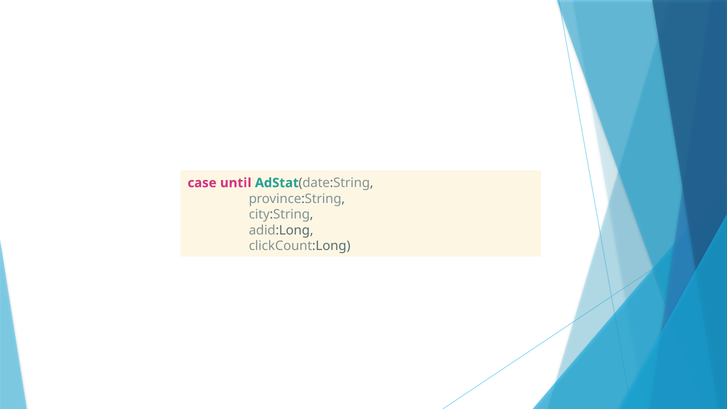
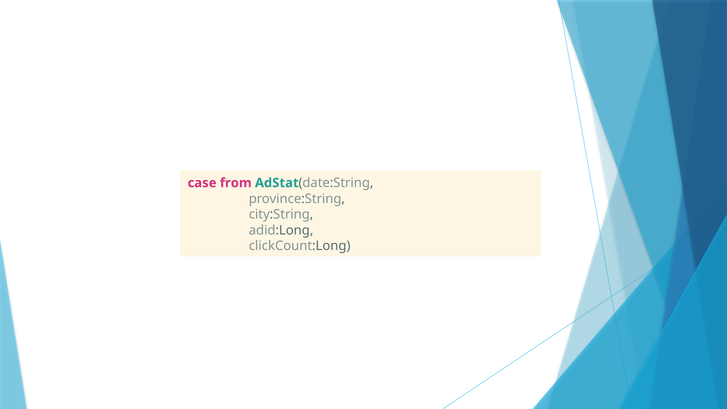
until: until -> from (236, 183)
